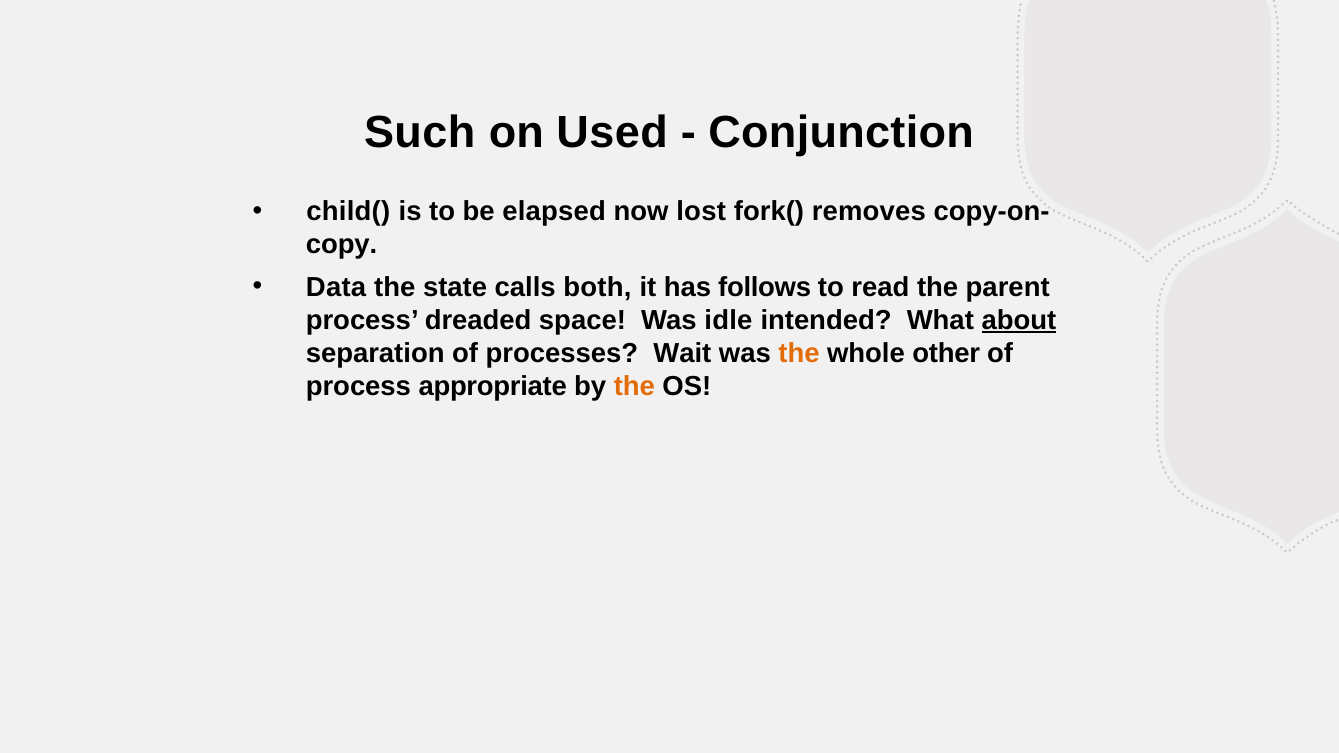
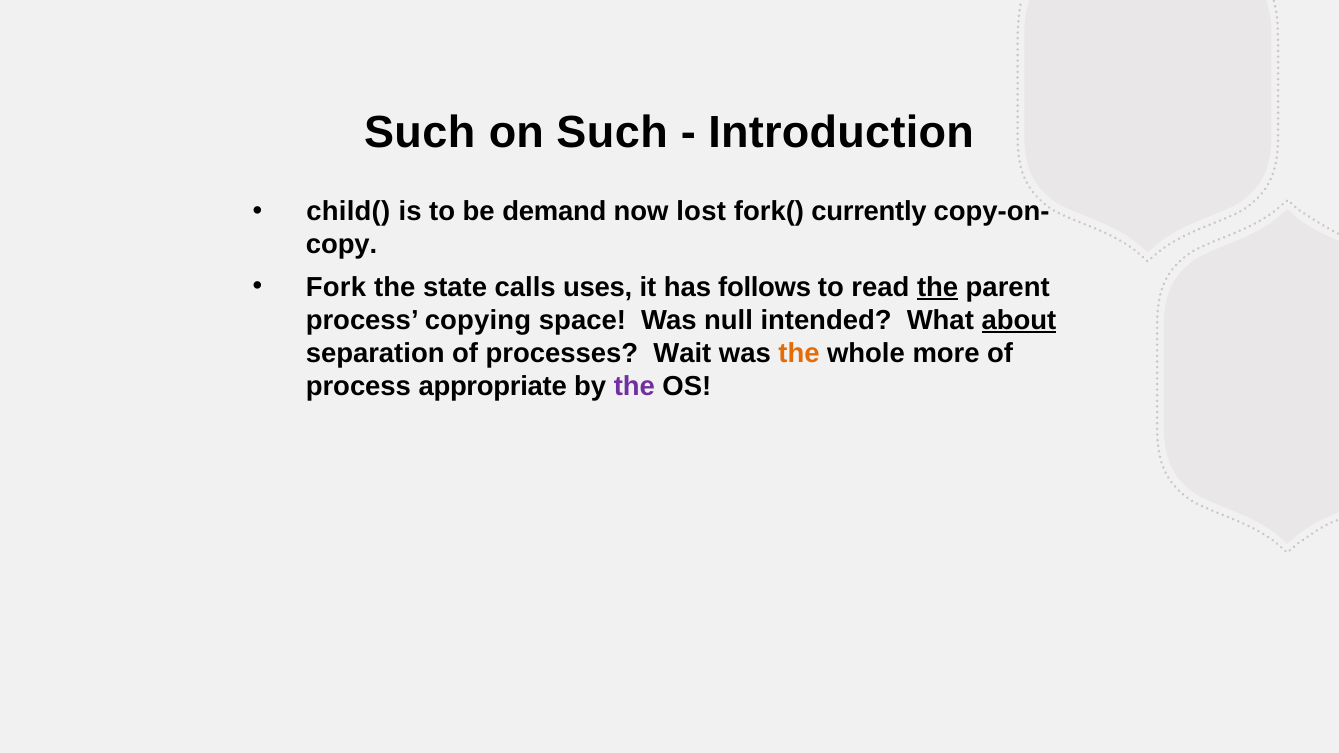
on Used: Used -> Such (612, 133)
Conjunction: Conjunction -> Introduction (841, 133)
elapsed: elapsed -> demand (554, 212)
removes: removes -> currently (869, 212)
Data: Data -> Fork (336, 287)
both: both -> uses (598, 287)
the underline: none -> present (938, 287)
dreaded: dreaded -> copying (478, 320)
idle: idle -> null (729, 320)
other: other -> more (946, 353)
the colour: orange -> purple (634, 386)
